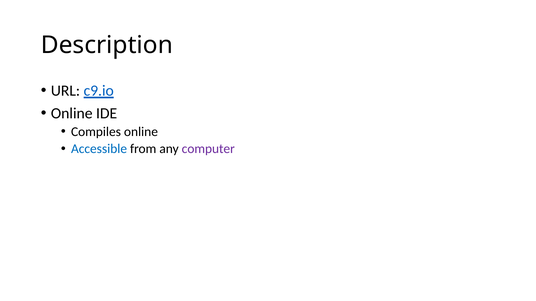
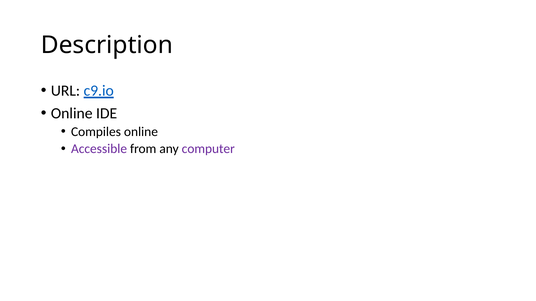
Accessible colour: blue -> purple (99, 149)
